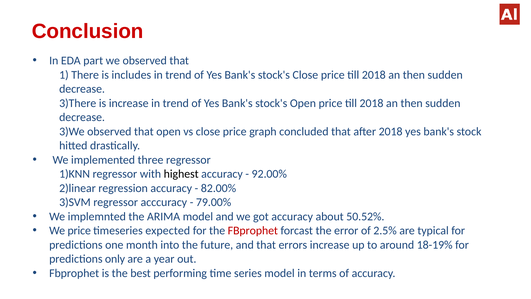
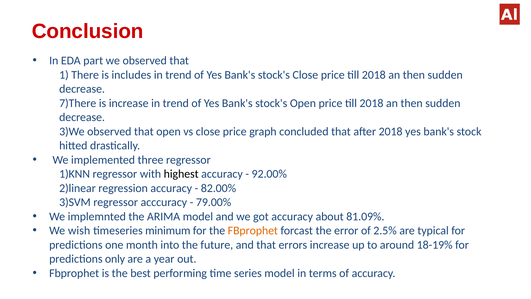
3)There: 3)There -> 7)There (78, 103)
50.52%: 50.52% -> 81.09% (365, 216)
We price: price -> wish (79, 230)
expected: expected -> minimum (168, 230)
FBprophet colour: red -> orange (253, 230)
